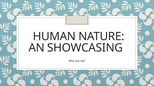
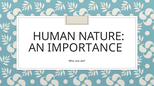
SHOWCASING: SHOWCASING -> IMPORTANCE (85, 48)
